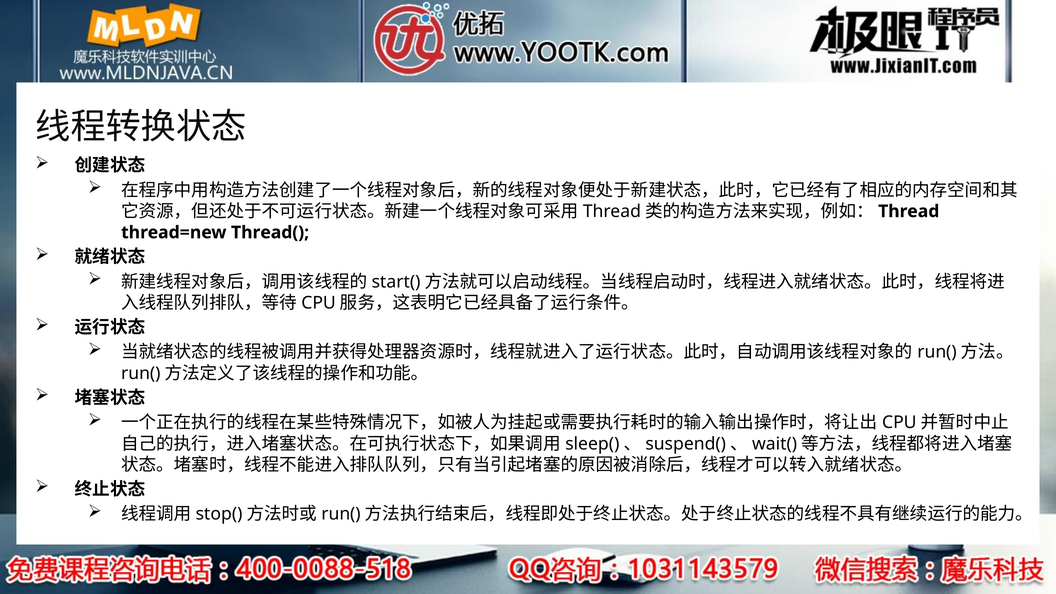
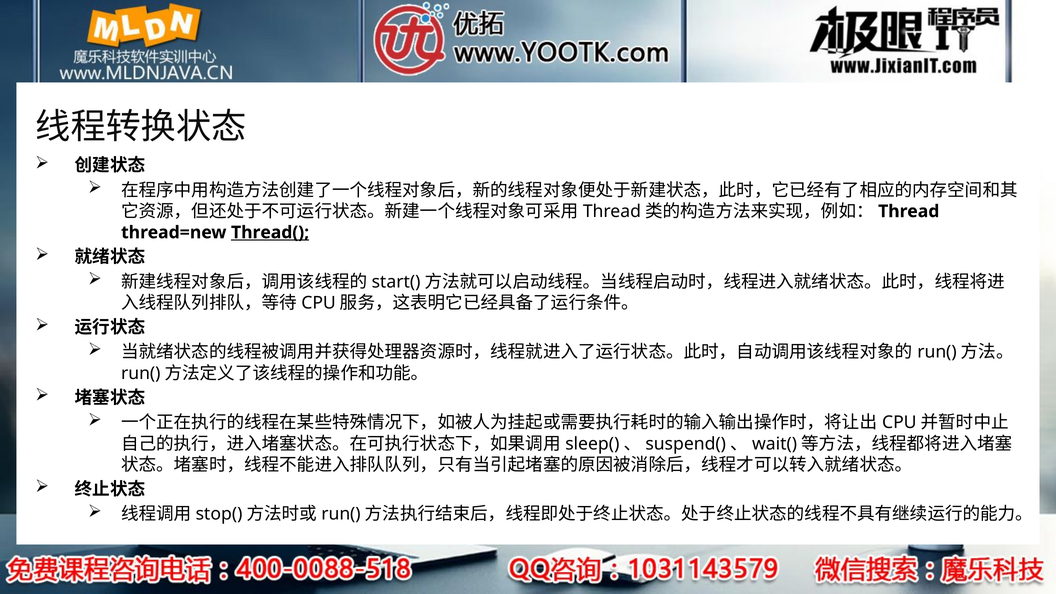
Thread( underline: none -> present (270, 232)
